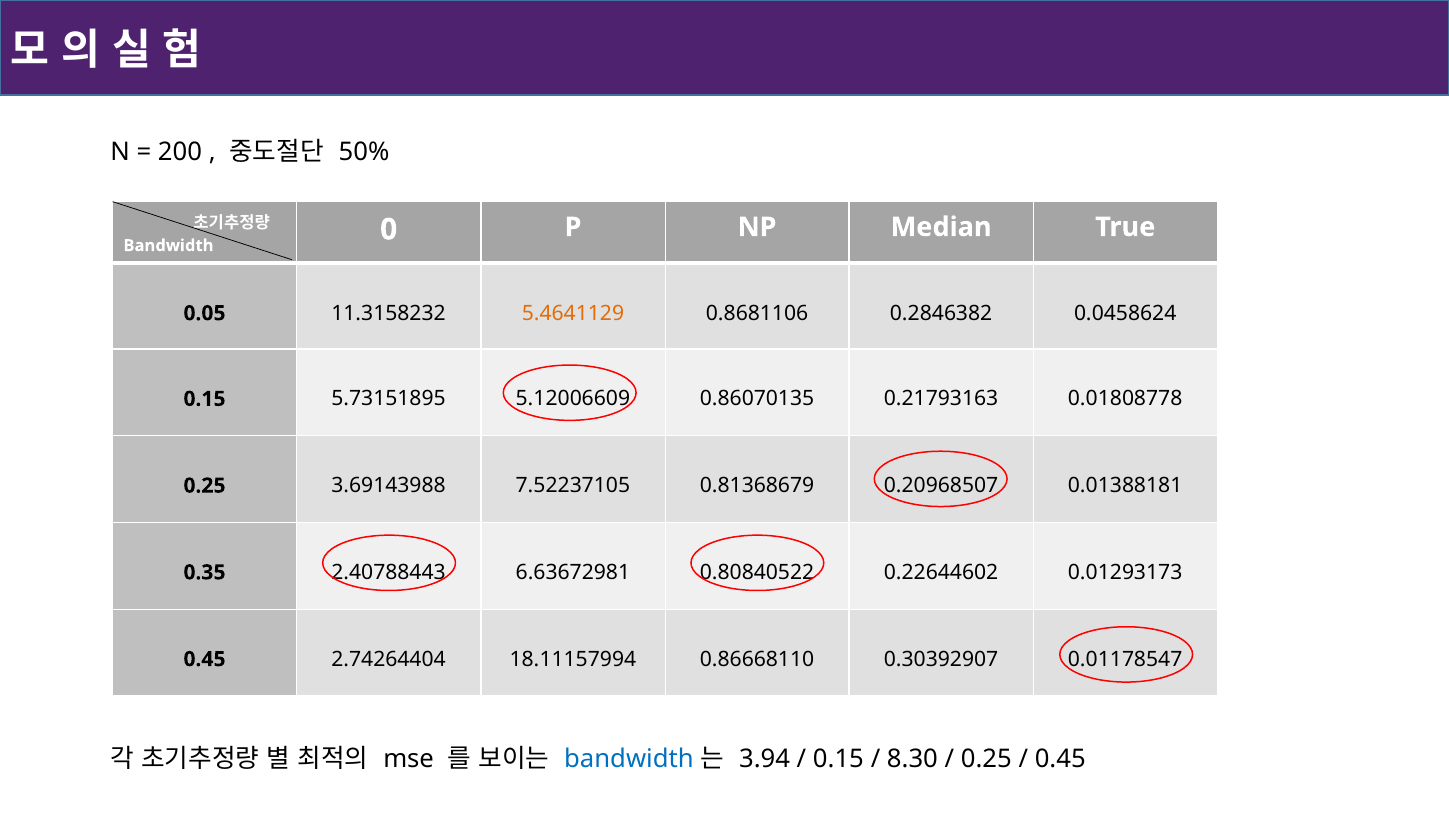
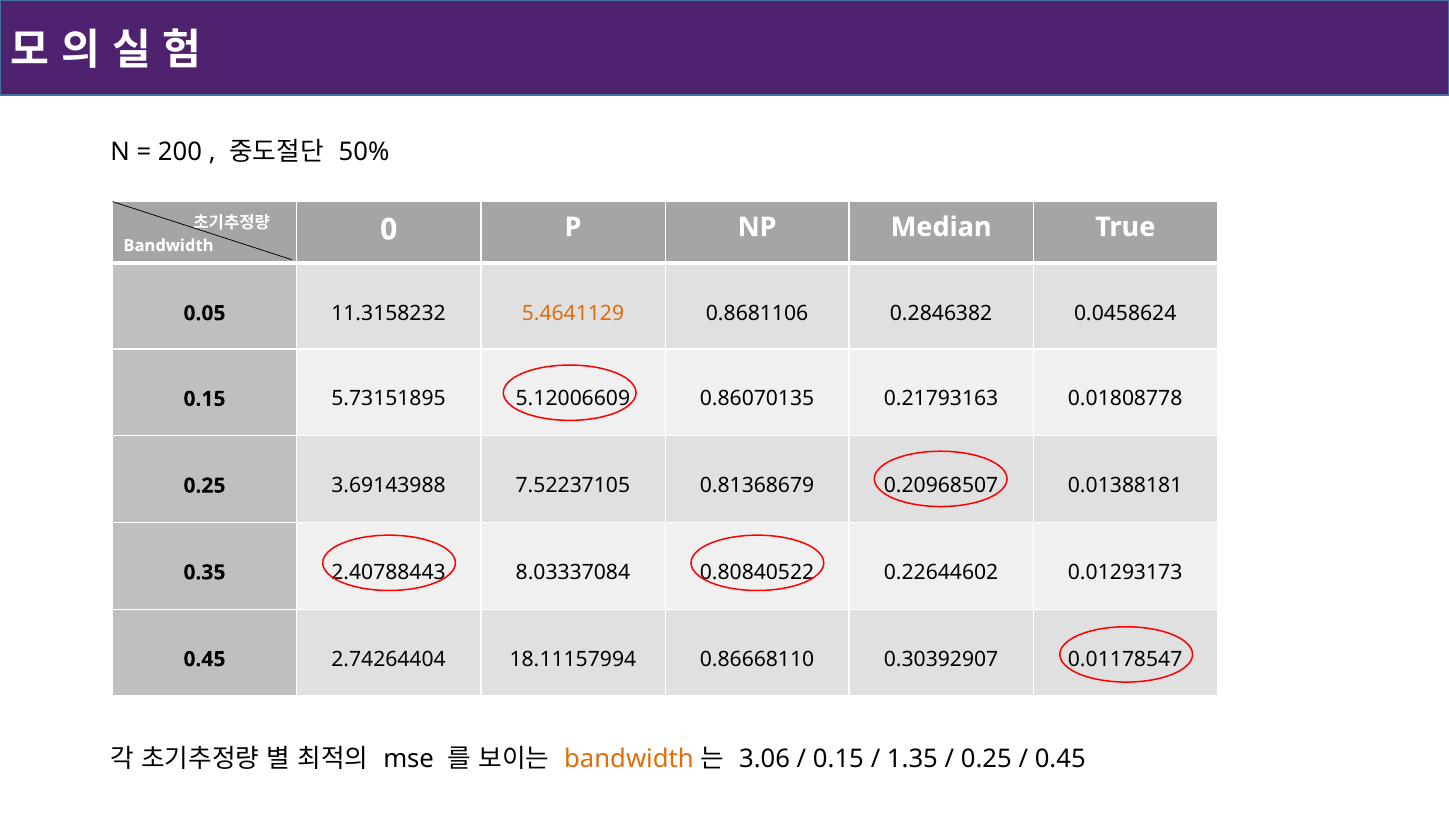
6.63672981: 6.63672981 -> 8.03337084 (573, 572)
bandwidth colour: blue -> orange (629, 759)
3.94: 3.94 -> 3.06 (765, 759)
8.30: 8.30 -> 1.35 (912, 759)
